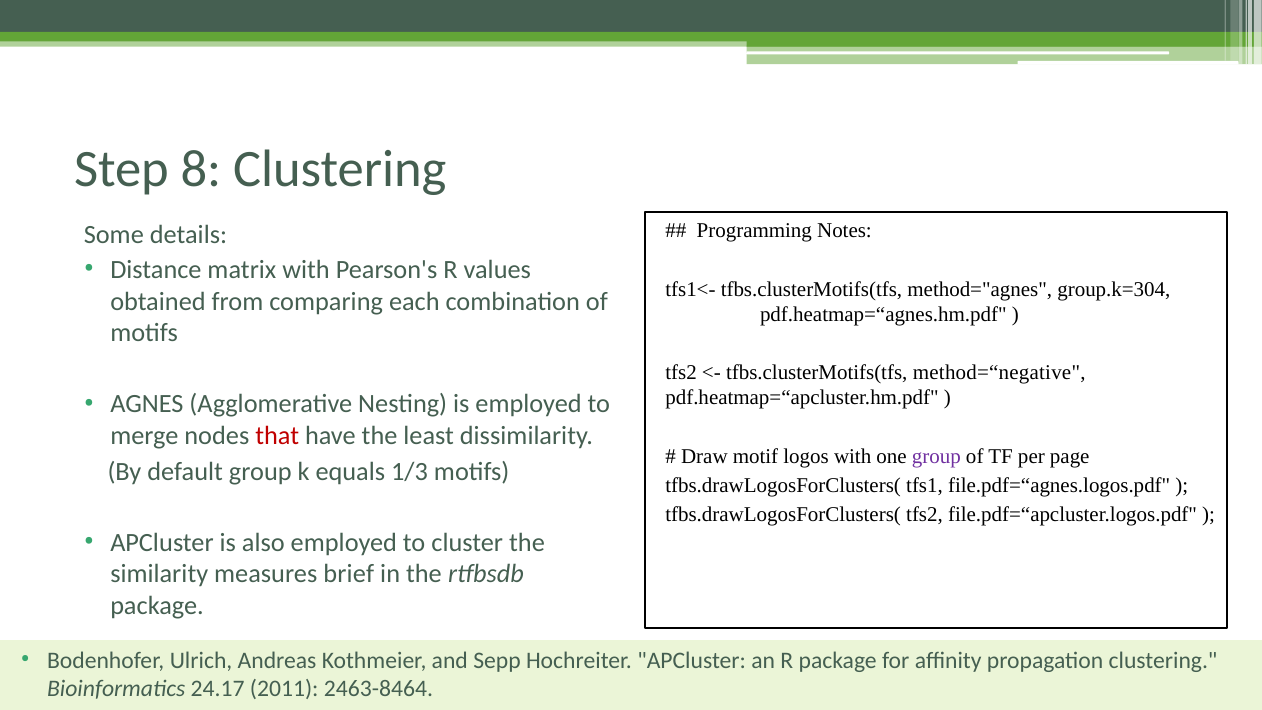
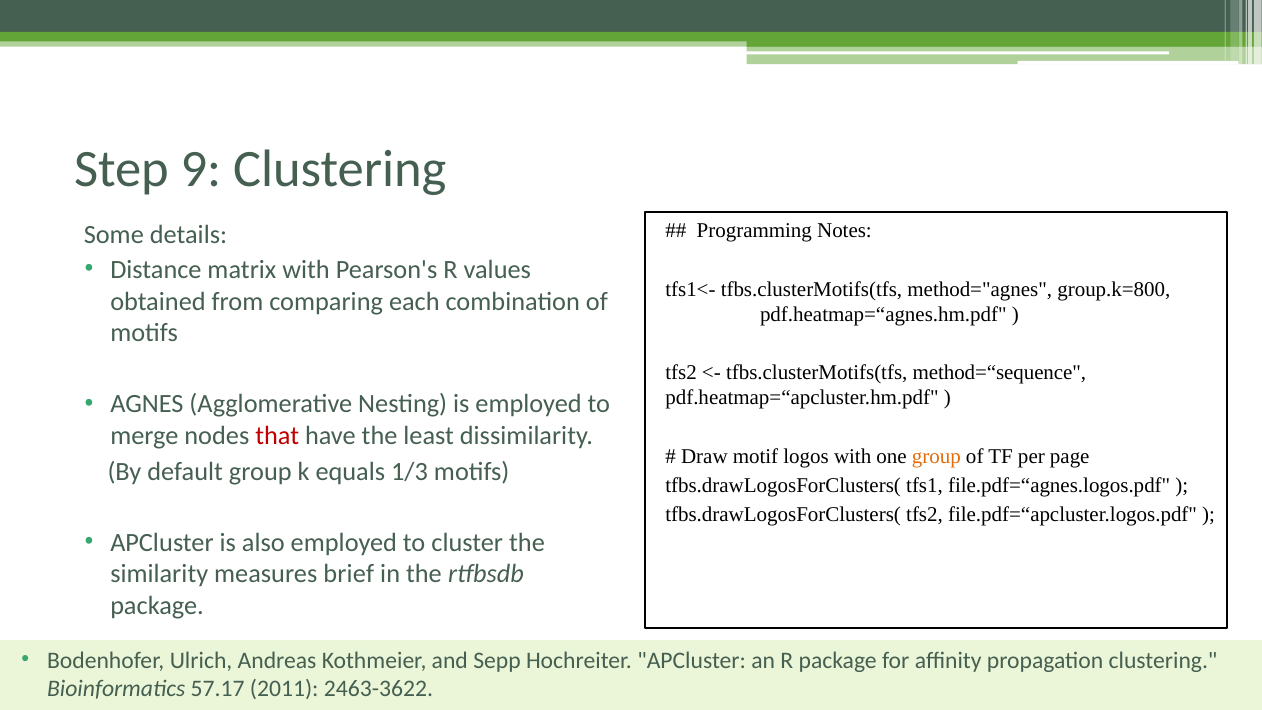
8: 8 -> 9 (201, 169)
group.k=304: group.k=304 -> group.k=800 (1114, 289)
method=“negative: method=“negative -> method=“sequence (999, 373)
group colour: purple -> orange (936, 456)
24.17: 24.17 -> 57.17 (218, 689)
2463-8464: 2463-8464 -> 2463-3622 (378, 689)
